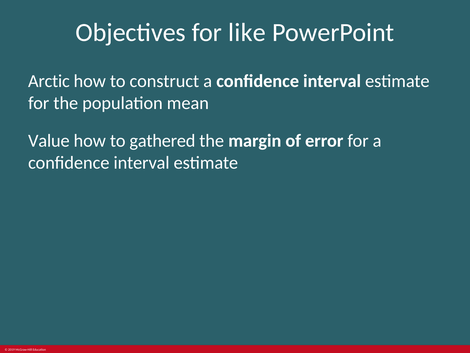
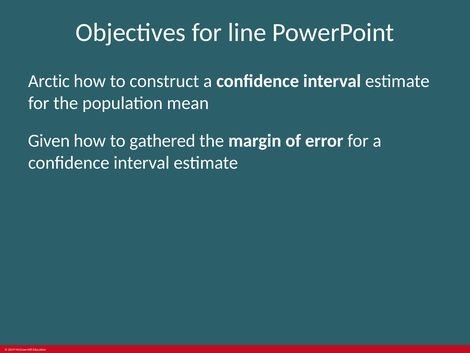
like: like -> line (247, 32)
Value: Value -> Given (49, 141)
